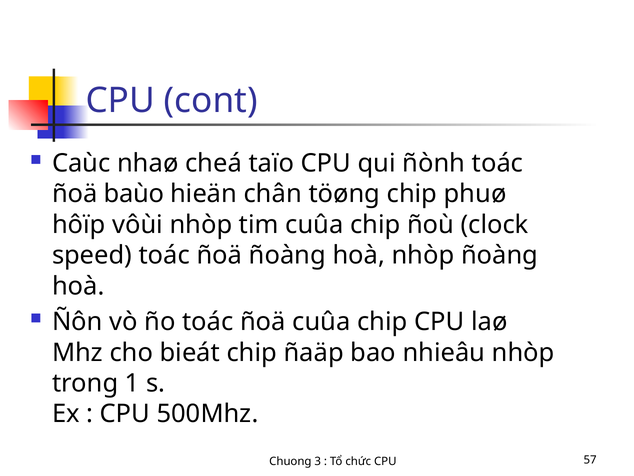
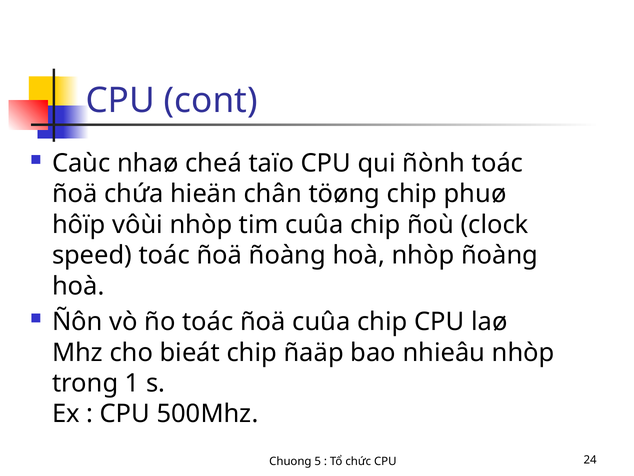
baùo: baùo -> chứa (134, 194)
3: 3 -> 5 (318, 461)
57: 57 -> 24 (590, 459)
